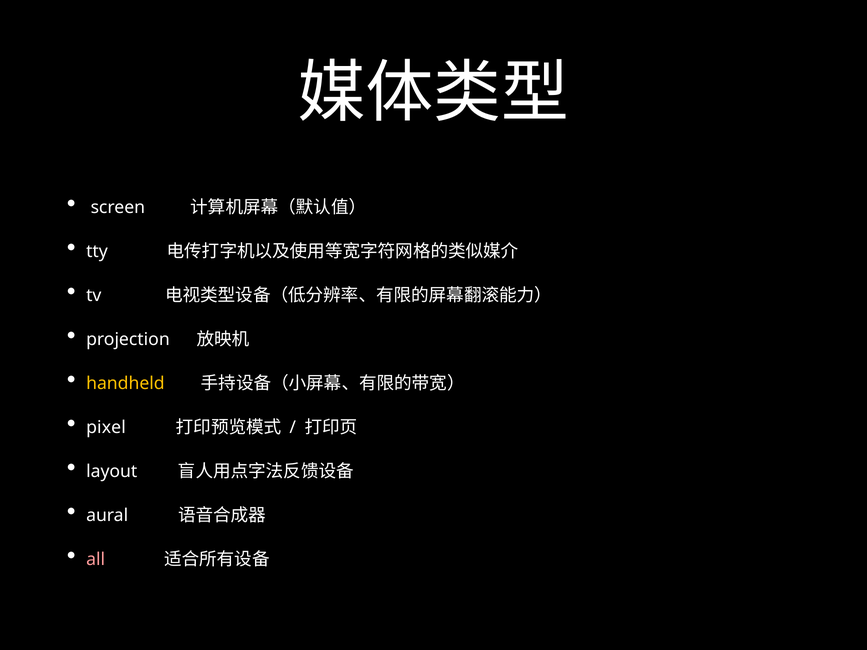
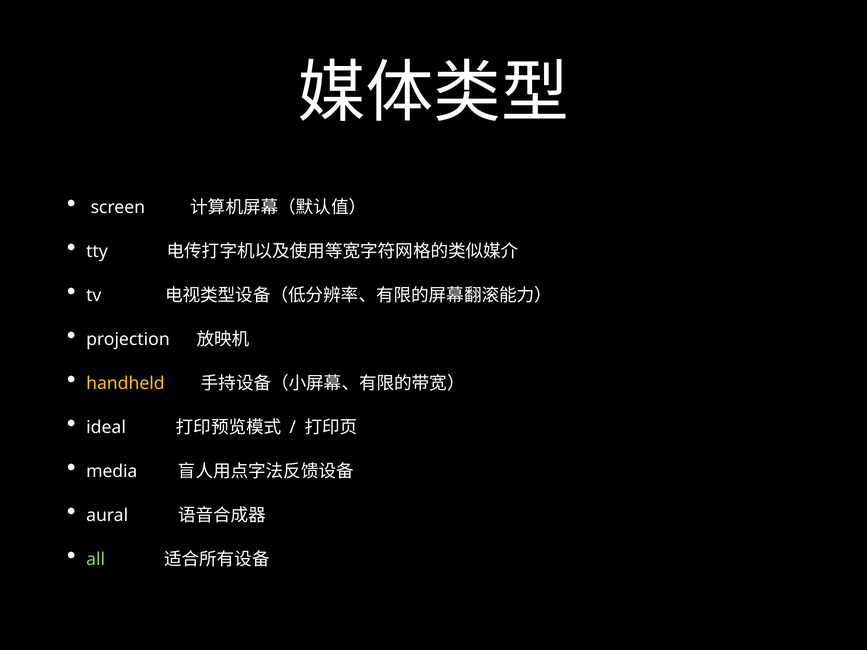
pixel: pixel -> ideal (106, 428)
layout: layout -> media (112, 472)
all colour: pink -> light green (96, 560)
